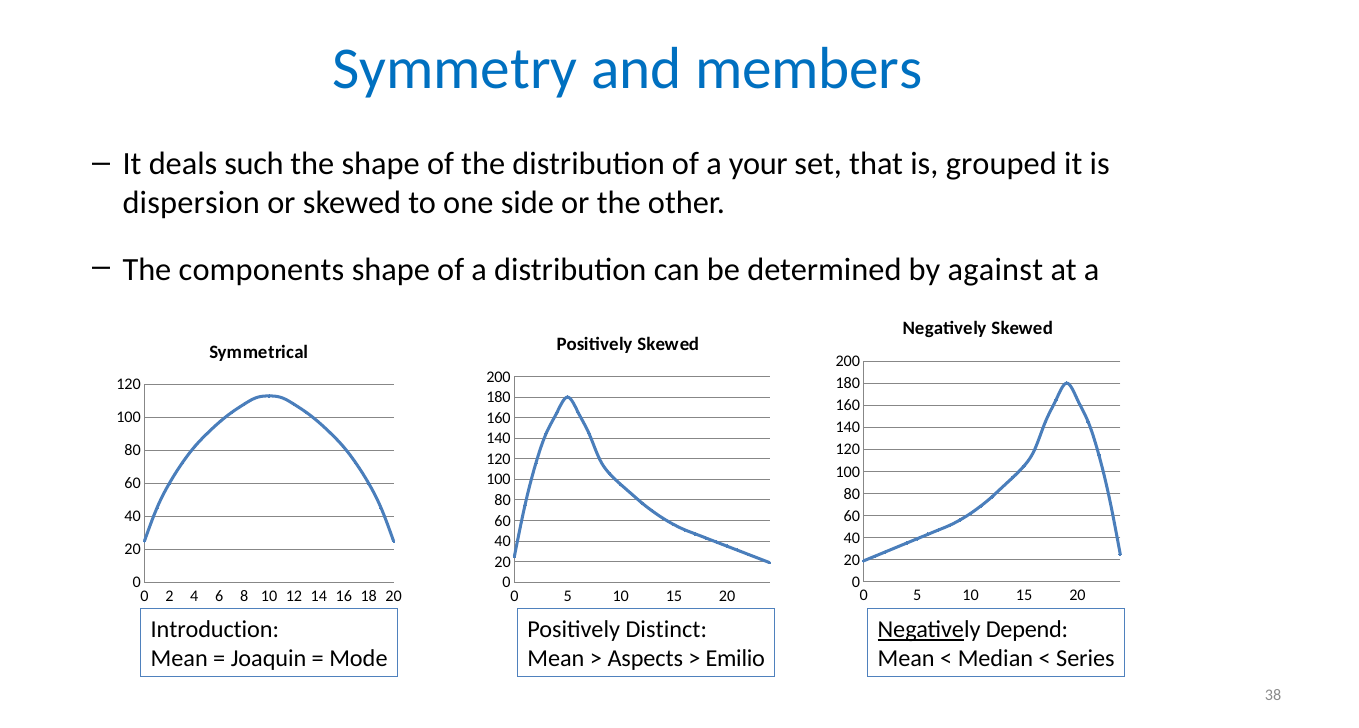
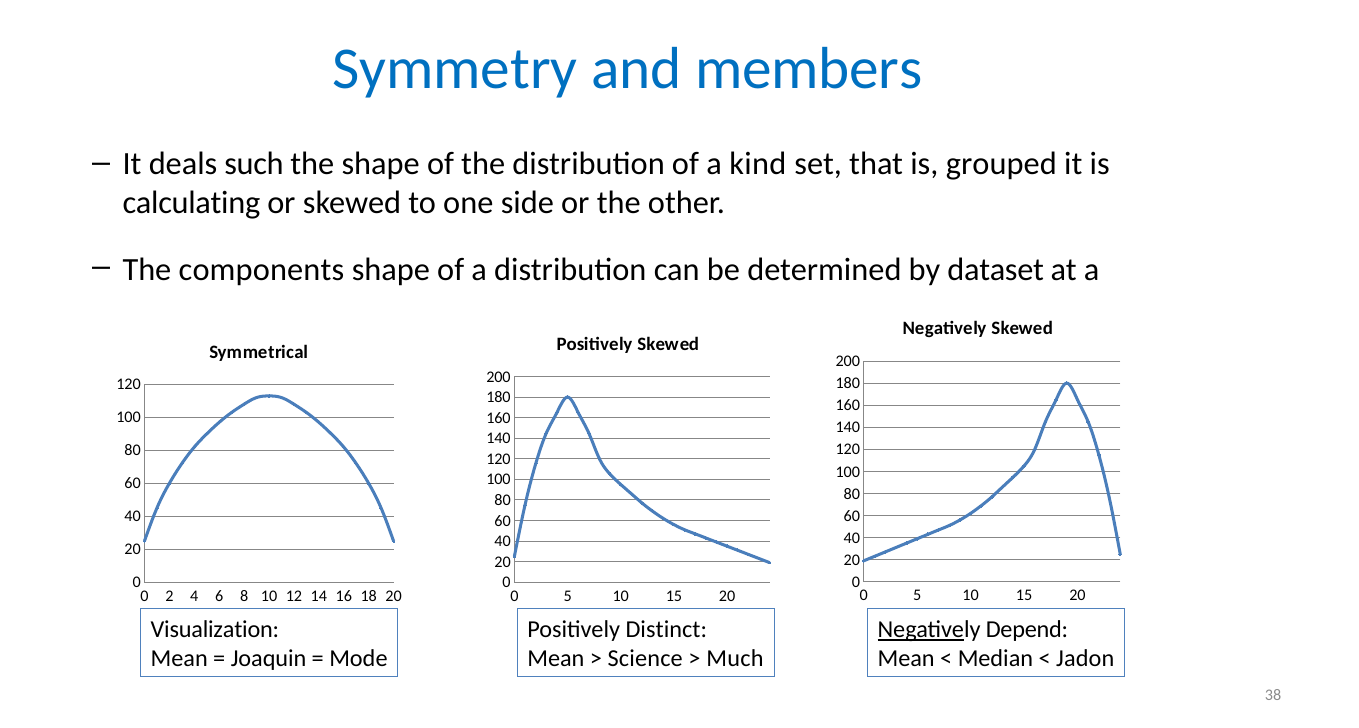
your: your -> kind (758, 164)
dispersion: dispersion -> calculating (191, 203)
against: against -> dataset (996, 270)
Introduction: Introduction -> Visualization (215, 629)
Aspects: Aspects -> Science (645, 658)
Emilio: Emilio -> Much (735, 658)
Series: Series -> Jadon (1085, 658)
